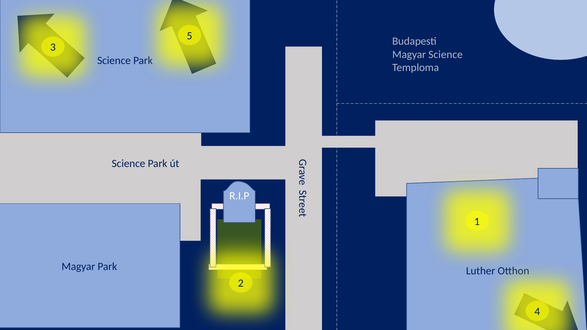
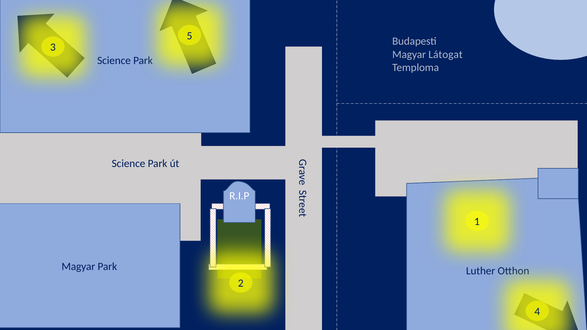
Magyar Science: Science -> Látogat (446, 55)
